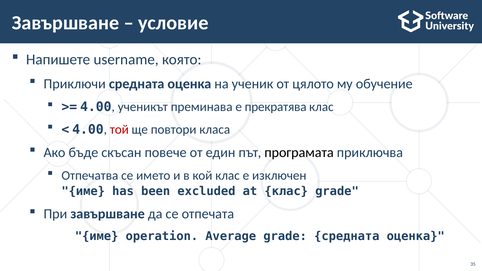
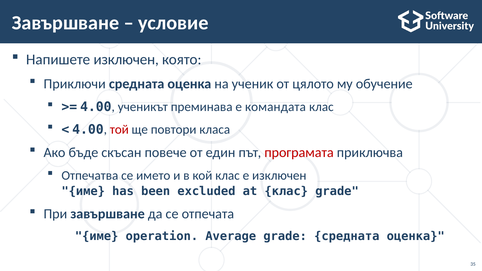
Напишете username: username -> изключен (126, 60)
прекратява: прекратява -> командата (275, 107)
програмата colour: black -> red (299, 153)
